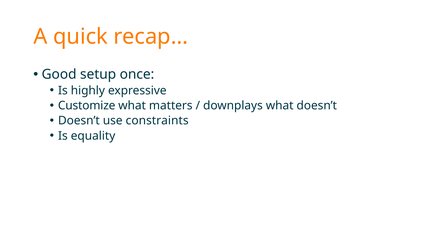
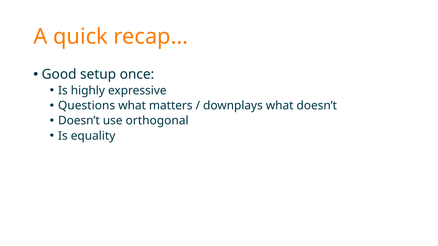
Customize: Customize -> Questions (87, 106)
constraints: constraints -> orthogonal (157, 121)
